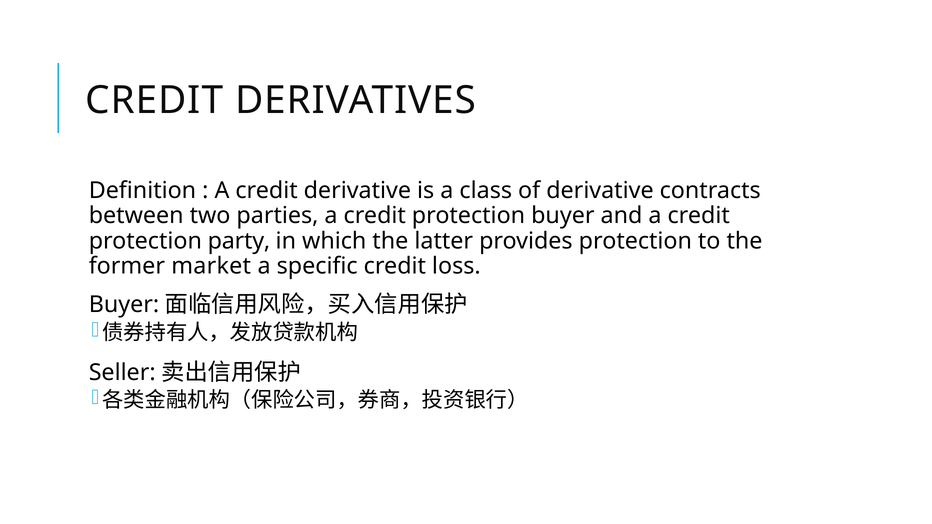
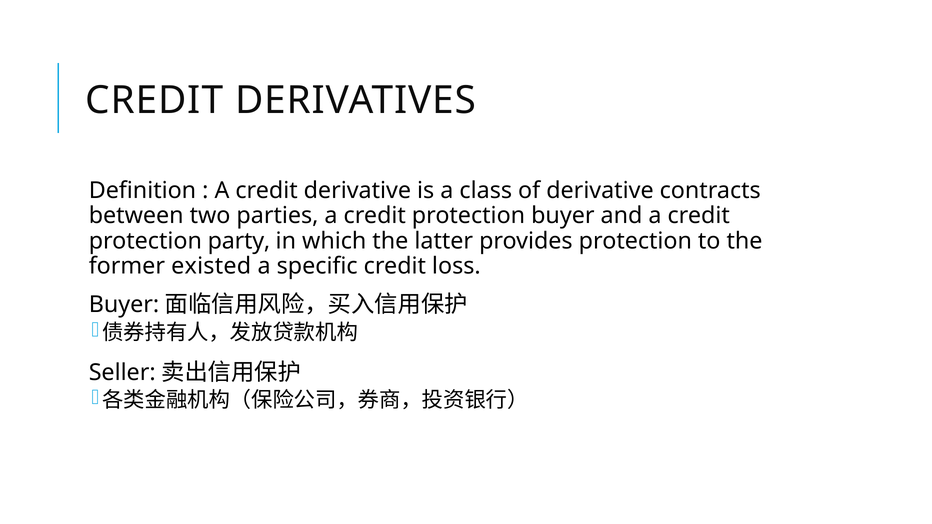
market: market -> existed (211, 266)
